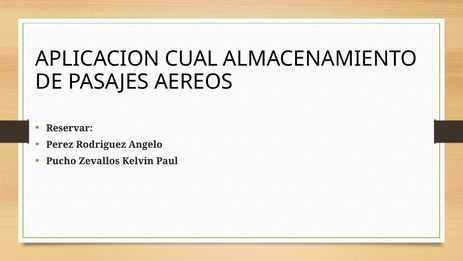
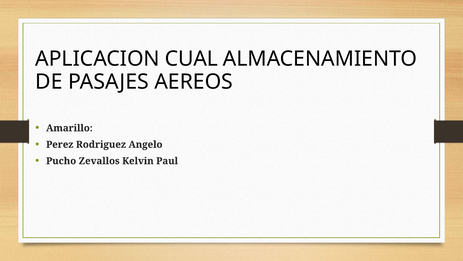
Reservar: Reservar -> Amarillo (69, 128)
